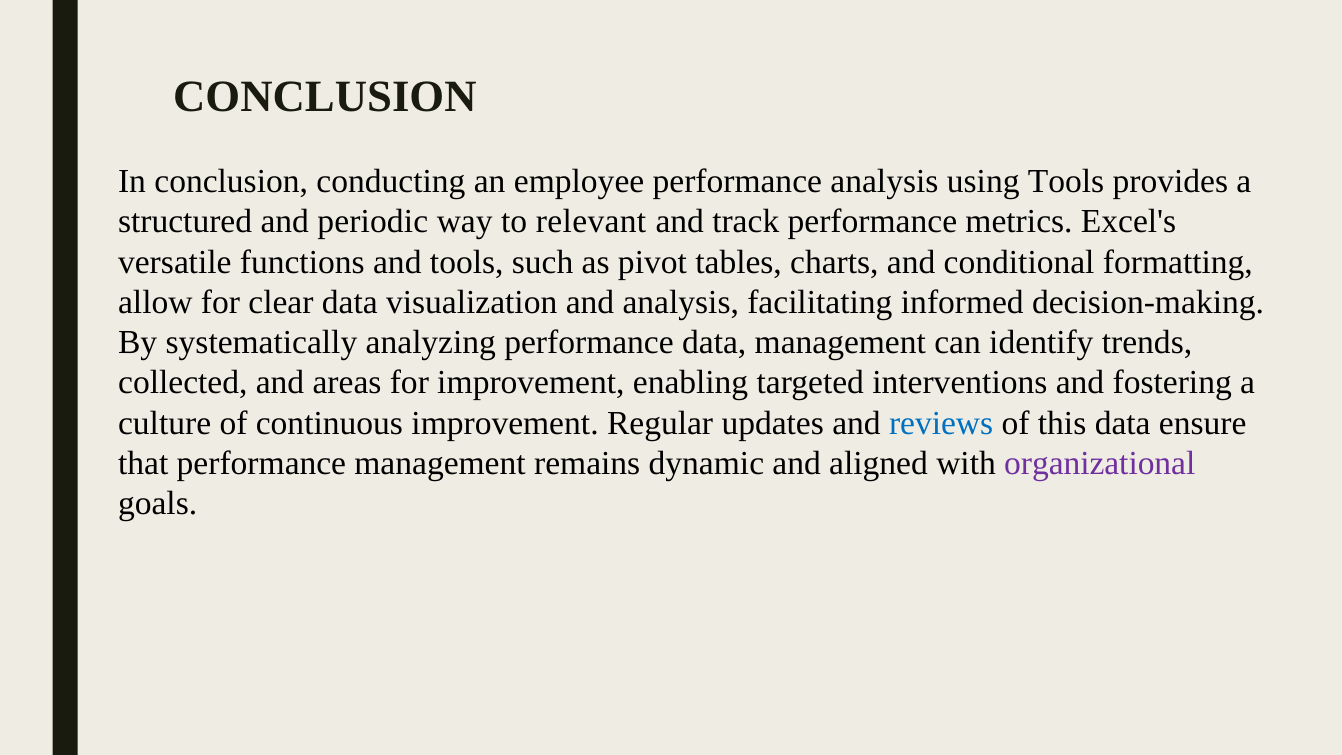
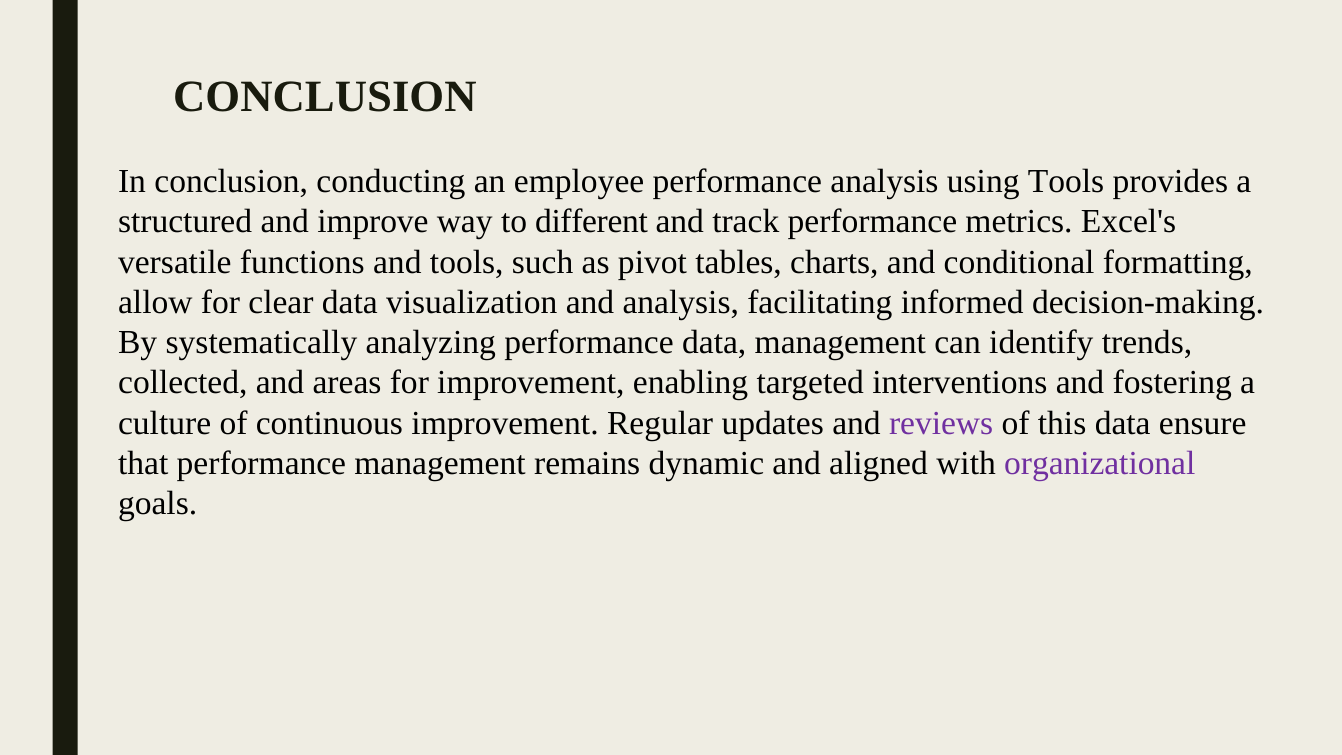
periodic: periodic -> improve (373, 222)
relevant: relevant -> different (591, 222)
reviews colour: blue -> purple (941, 423)
